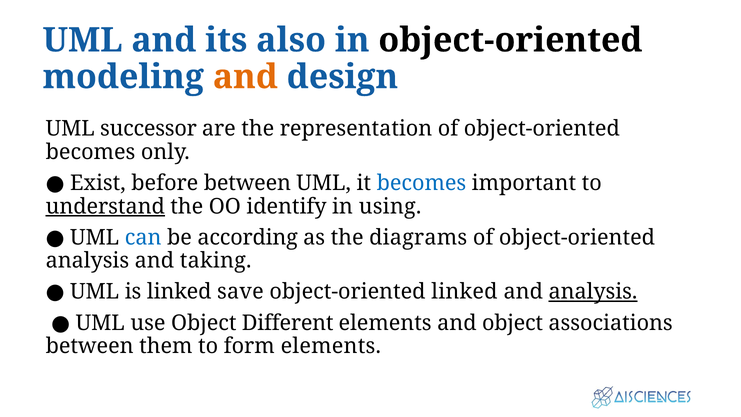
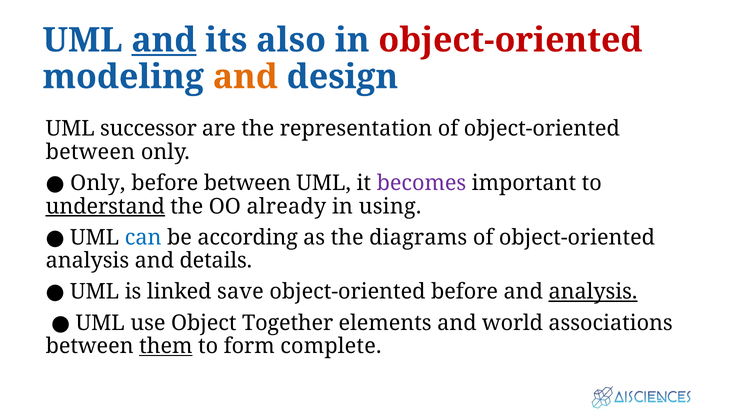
and underline: none -> present (164, 40)
object-oriented colour: black -> red (510, 40)
becomes: becomes -> between (90, 152)
Exist: Exist -> Only (98, 183)
becomes colour: blue -> purple (421, 183)
identify: identify -> already (286, 206)
taking: taking -> details (216, 261)
object-oriented linked: linked -> before (465, 292)
Different: Different -> Together (288, 323)
and object: object -> world (513, 323)
them underline: none -> present (166, 346)
form elements: elements -> complete (331, 346)
